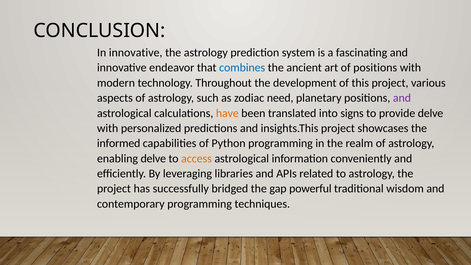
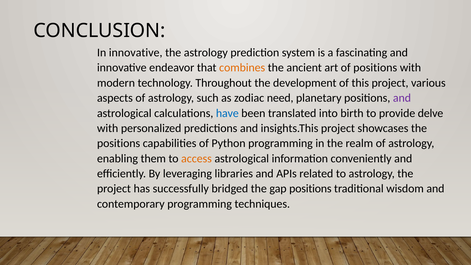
combines colour: blue -> orange (242, 68)
have colour: orange -> blue (227, 113)
signs: signs -> birth (352, 113)
informed: informed -> positions (119, 143)
enabling delve: delve -> them (153, 158)
gap powerful: powerful -> positions (310, 189)
